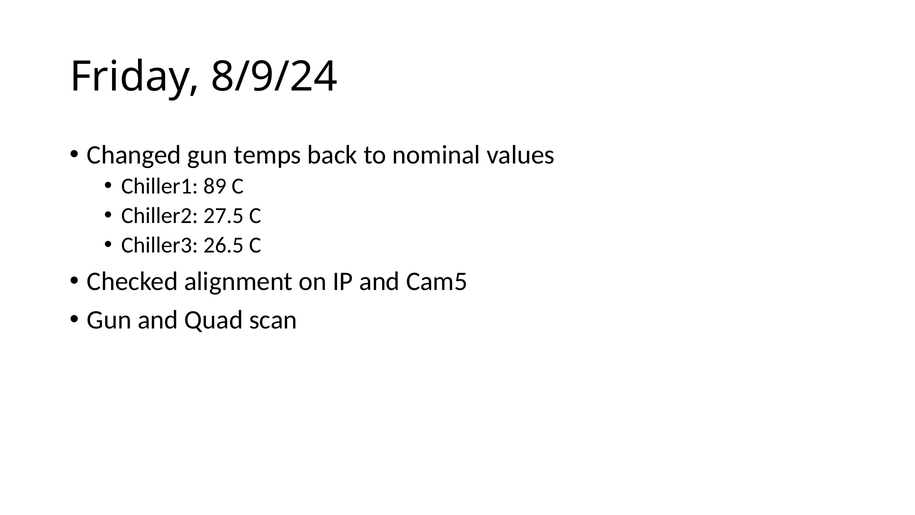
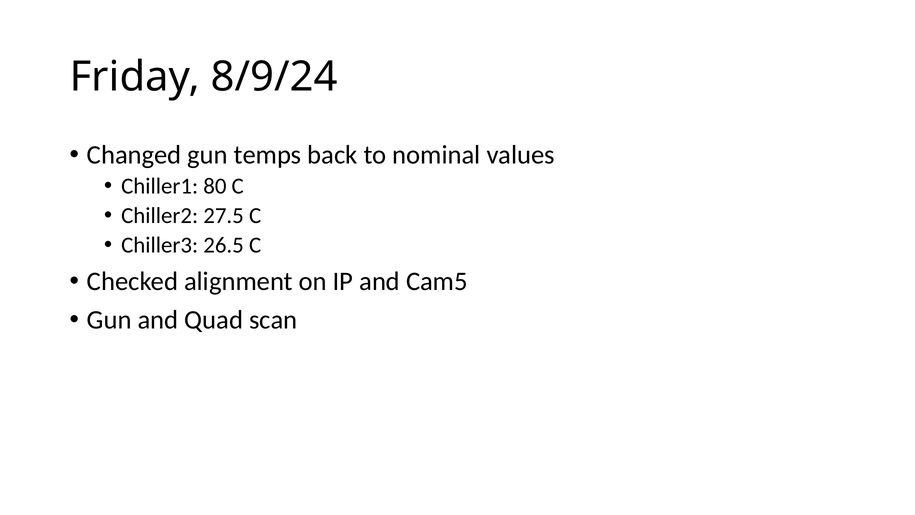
89: 89 -> 80 (215, 186)
